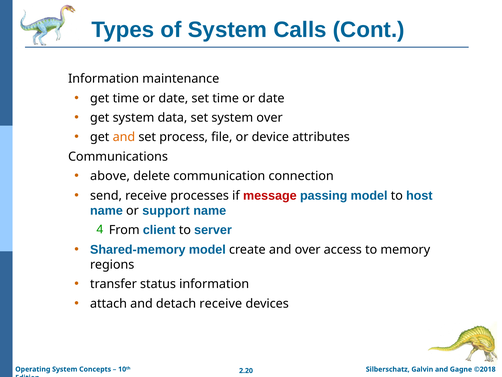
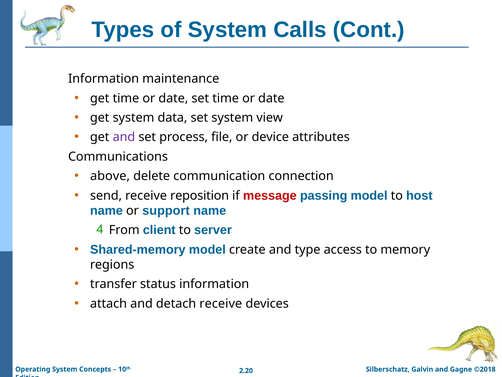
system over: over -> view (270, 118)
and colour: orange -> purple (124, 137)
processes: processes -> reposition (200, 195)
and over: over -> type (308, 249)
